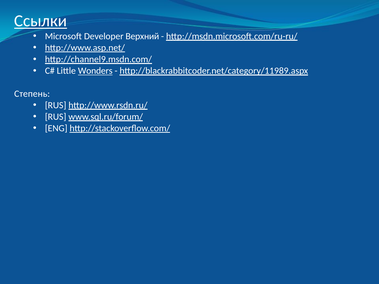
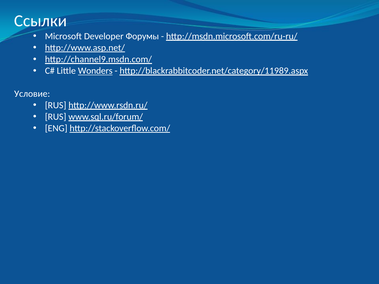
Ссылки underline: present -> none (41, 21)
Верхний: Верхний -> Форумы (142, 36)
Степень: Степень -> Условие (32, 94)
